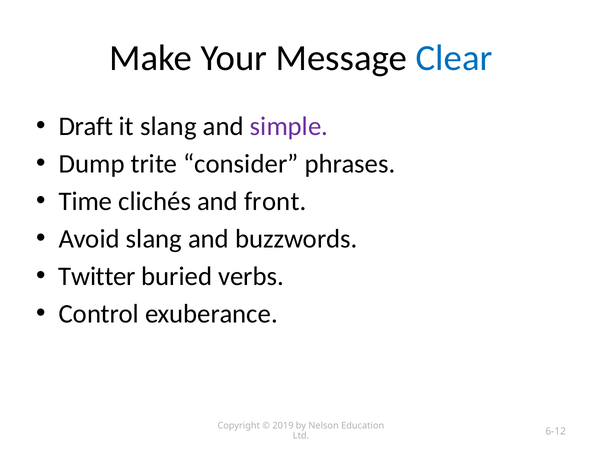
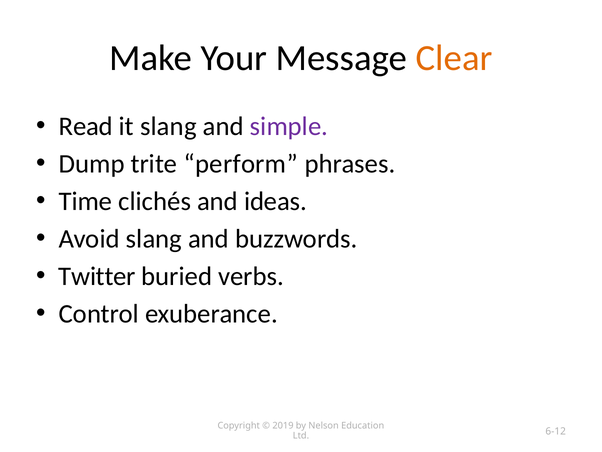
Clear colour: blue -> orange (454, 58)
Draft: Draft -> Read (86, 126)
consider: consider -> perform (241, 164)
front: front -> ideas (276, 201)
